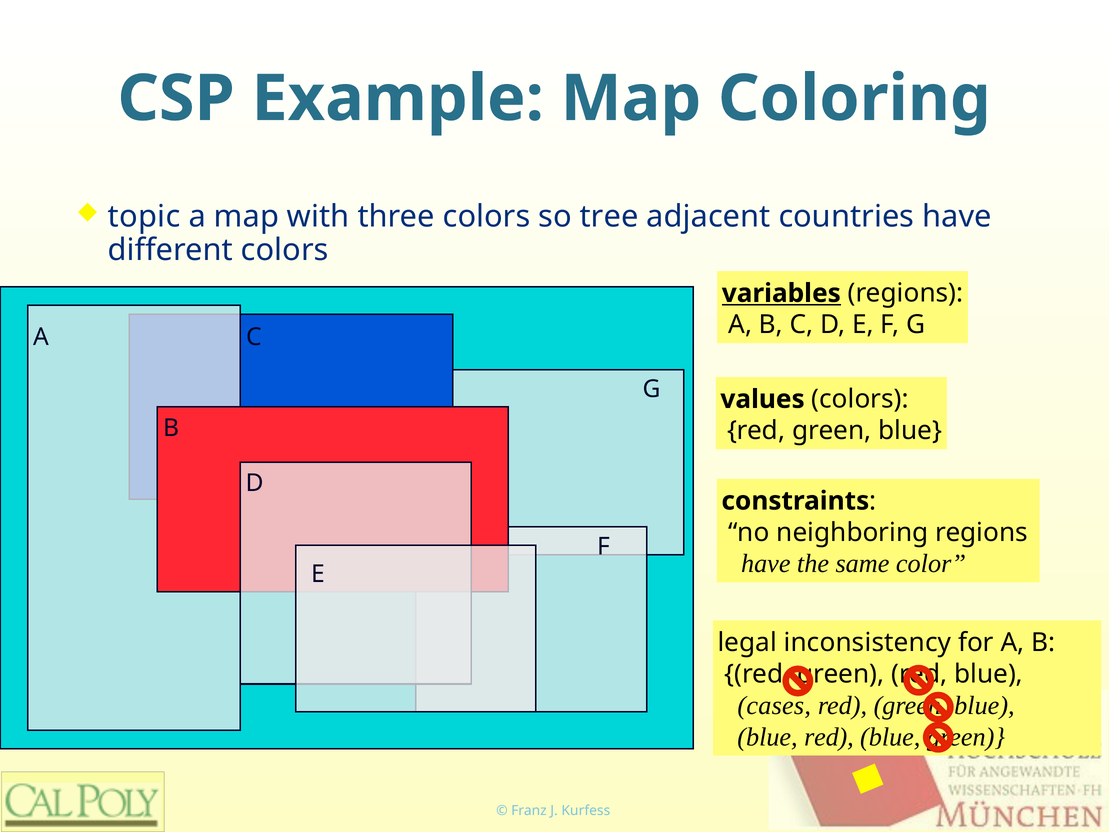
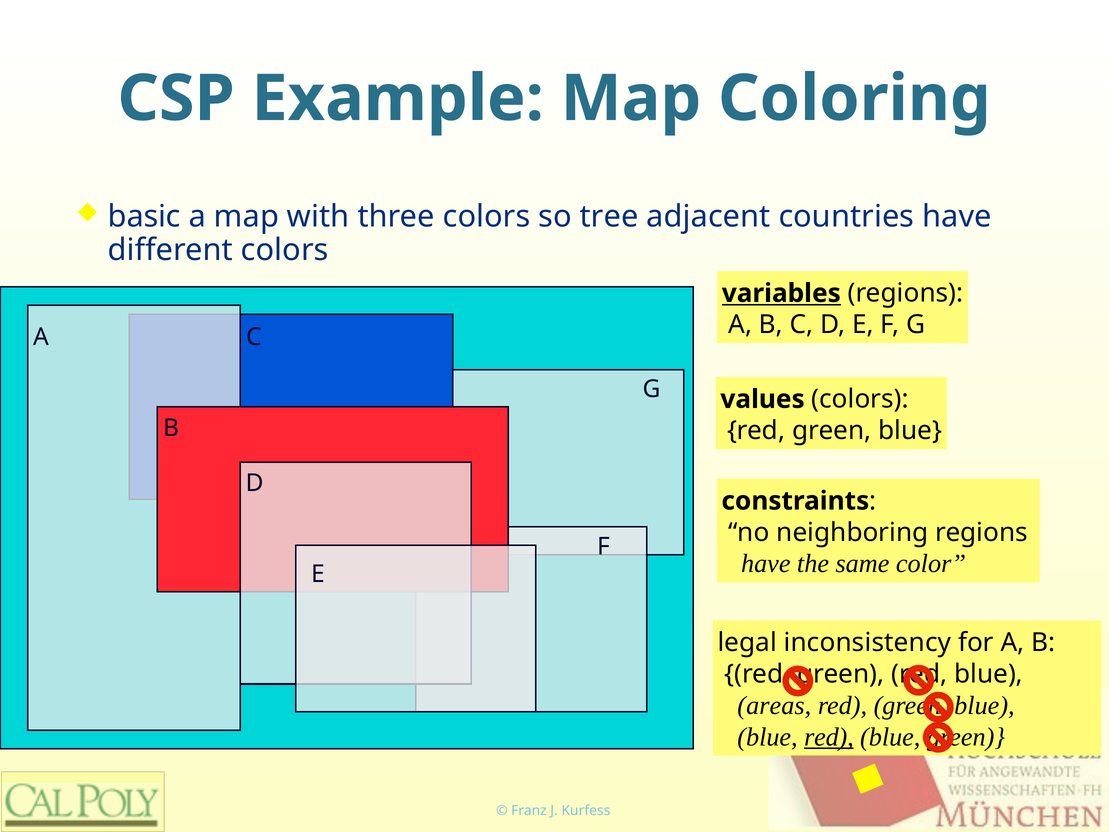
topic: topic -> basic (144, 217)
cases: cases -> areas (774, 705)
red underline: none -> present (829, 737)
